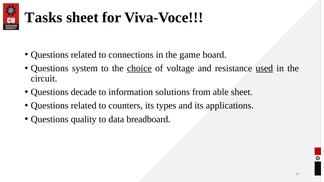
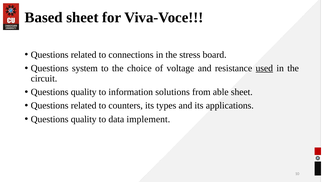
Tasks: Tasks -> Based (44, 18)
game: game -> stress (190, 55)
choice underline: present -> none (139, 68)
decade: decade -> quality (84, 92)
breadboard: breadboard -> implement (148, 119)
